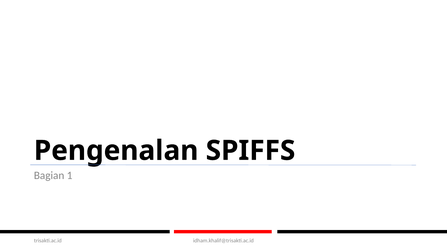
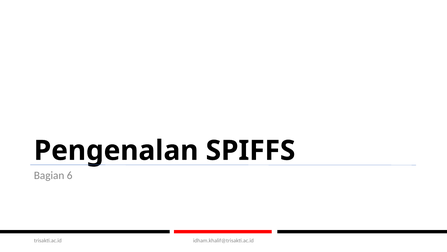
1: 1 -> 6 (70, 175)
